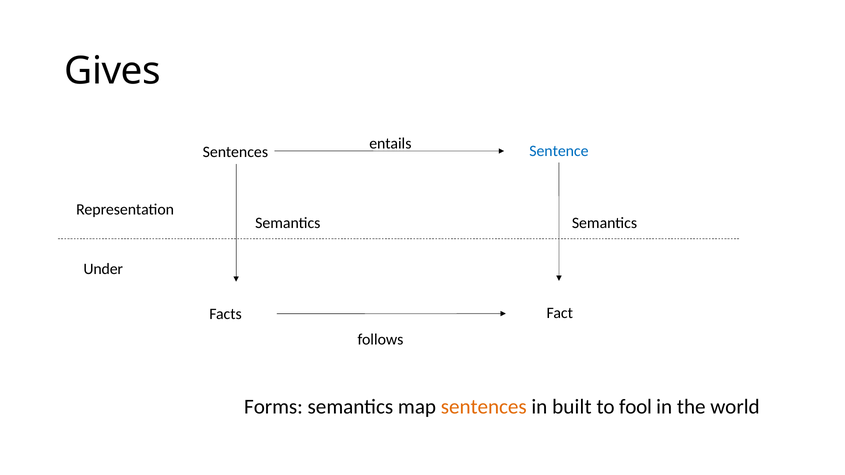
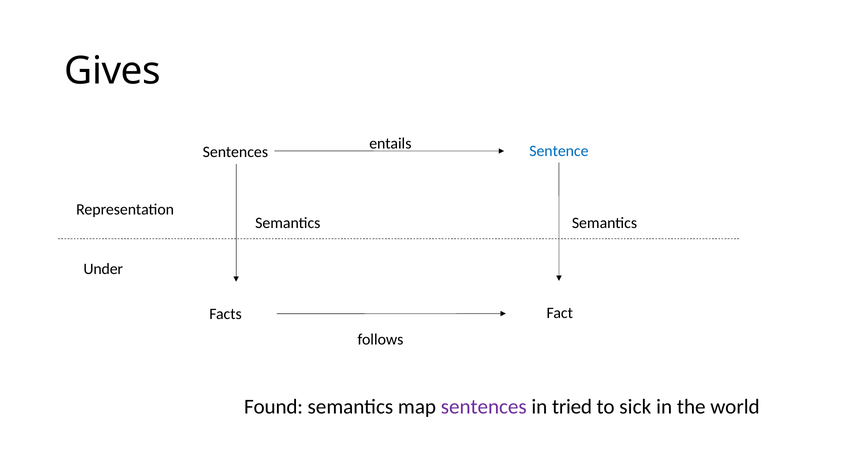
Forms: Forms -> Found (274, 407)
sentences colour: orange -> purple (484, 407)
built: built -> tried (572, 407)
fool: fool -> sick (635, 407)
